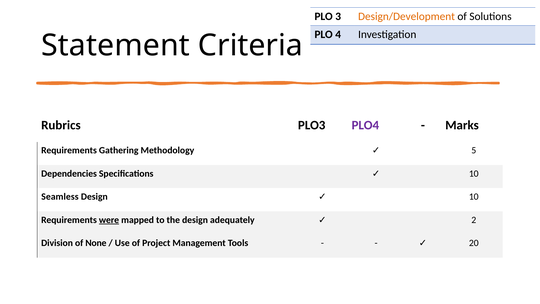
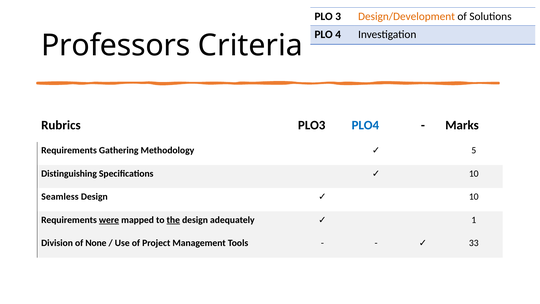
Statement: Statement -> Professors (116, 45)
PLO4 colour: purple -> blue (365, 125)
Dependencies: Dependencies -> Distinguishing (69, 173)
the underline: none -> present (173, 220)
2: 2 -> 1 (474, 220)
20: 20 -> 33 (474, 243)
